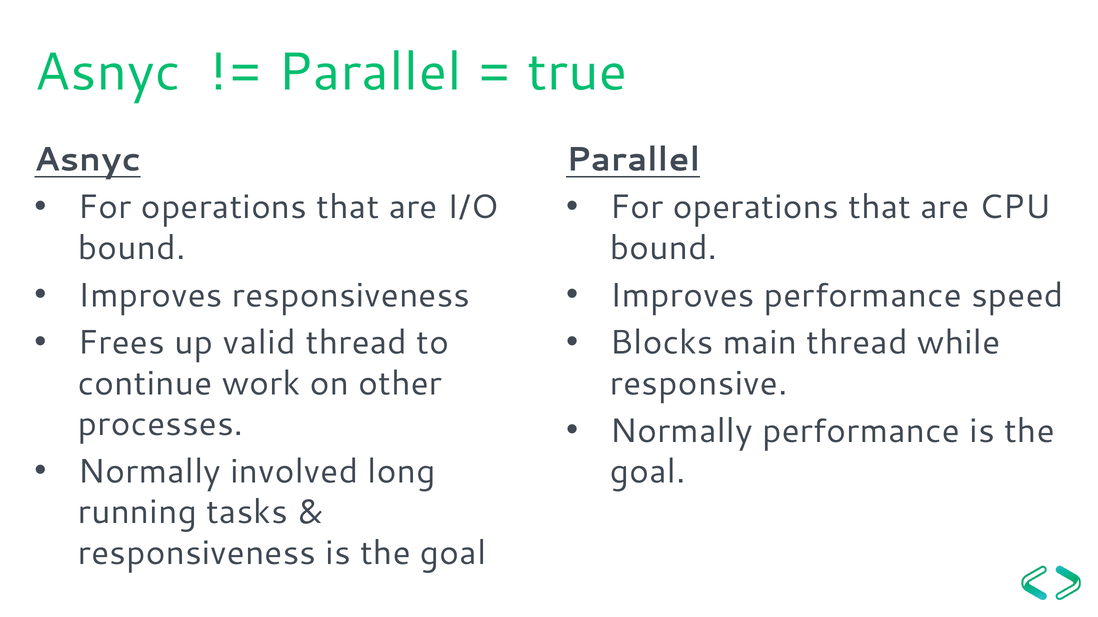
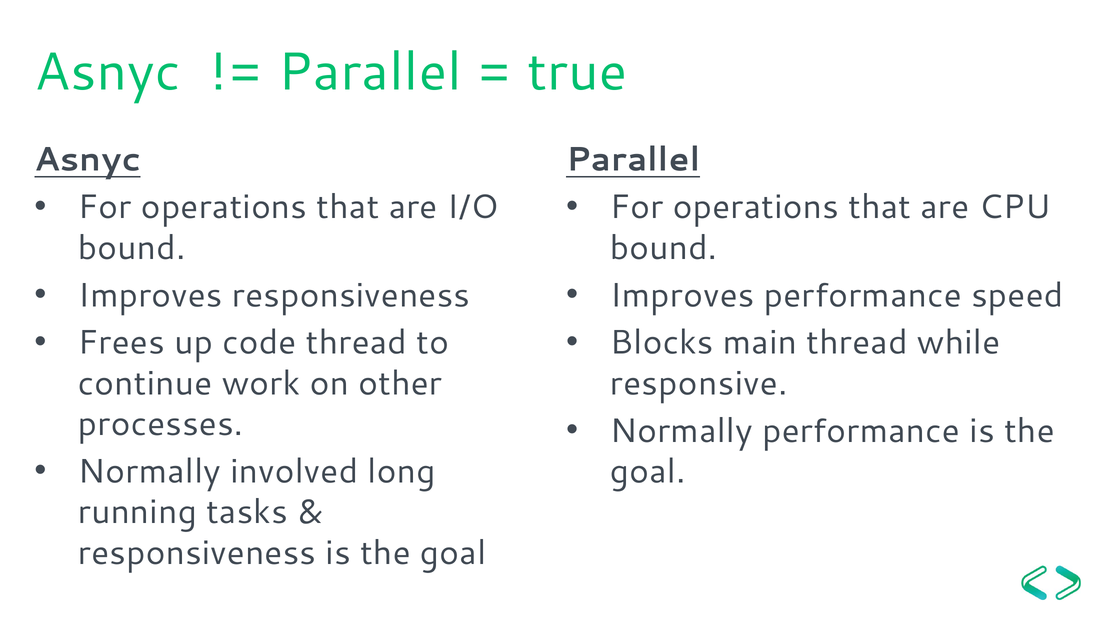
valid: valid -> code (259, 343)
